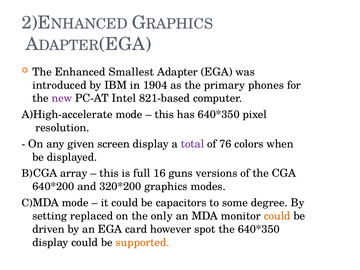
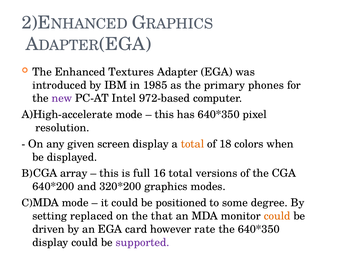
Smallest: Smallest -> Textures (131, 72)
1904: 1904 -> 1985 (155, 85)
821-based: 821-based -> 972-based (165, 98)
total colour: purple -> orange (193, 144)
76: 76 -> 18 (225, 144)
16 guns: guns -> total (181, 173)
capacitors: capacitors -> positioned (181, 203)
only: only -> that (162, 216)
spot: spot -> rate (205, 229)
supported colour: orange -> purple (143, 242)
